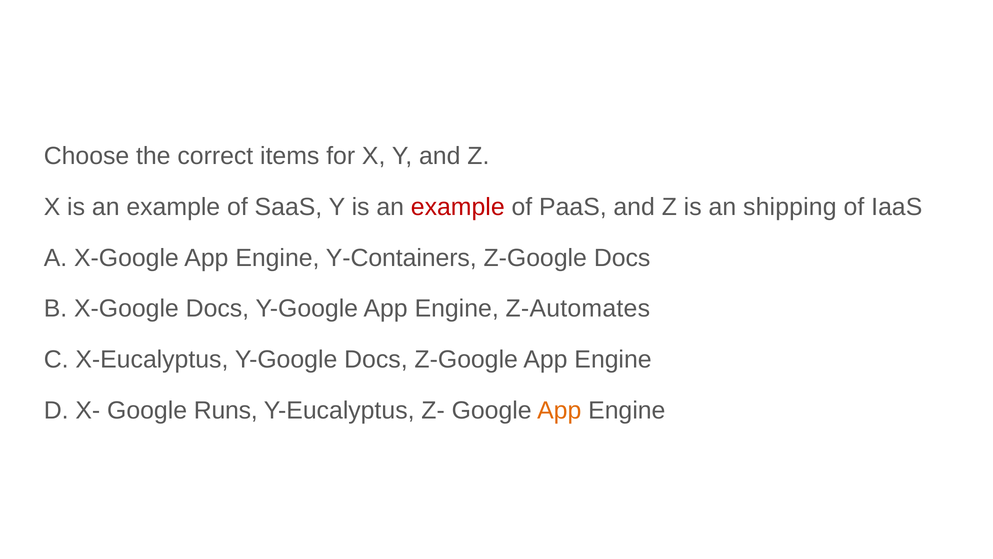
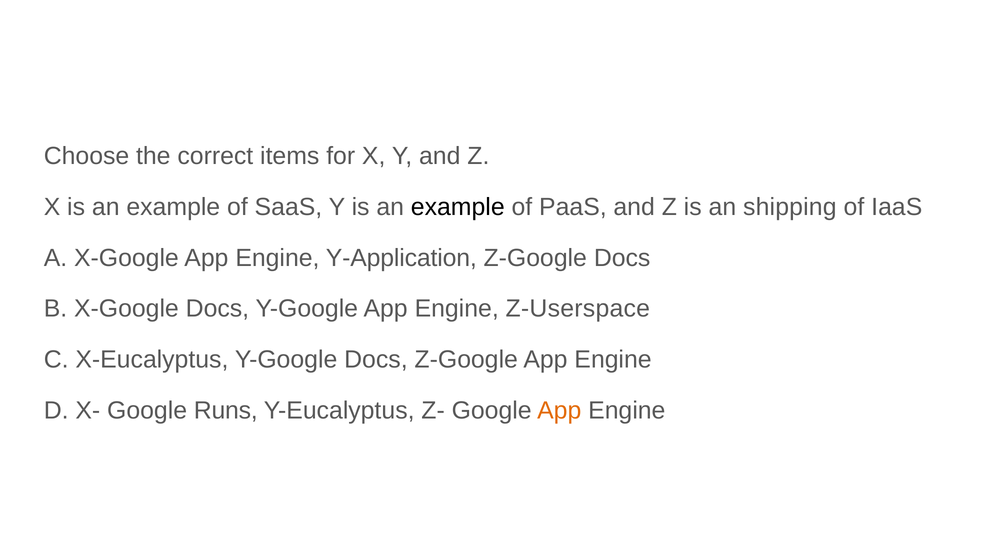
example colour: red -> black (458, 207)
Y-Containers: Y-Containers -> Y-Application (401, 258)
Z-Automates: Z-Automates -> Z-Userspace (578, 309)
